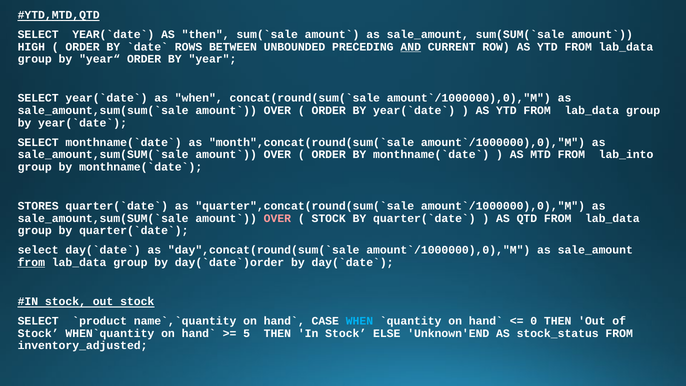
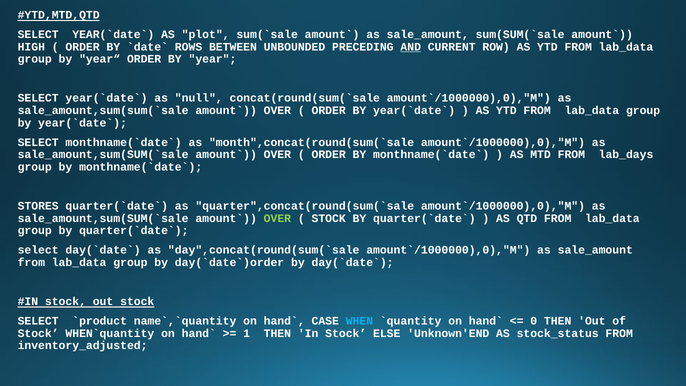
AS then: then -> plot (206, 34)
as when: when -> null (199, 98)
lab_into: lab_into -> lab_days (626, 155)
OVER colour: pink -> light green (277, 218)
from underline: present -> none (31, 262)
5: 5 -> 1 (247, 333)
